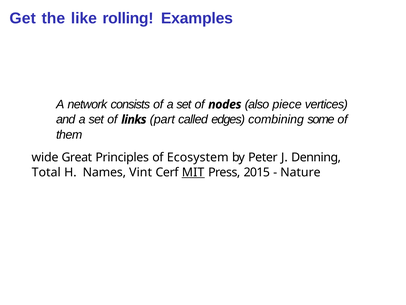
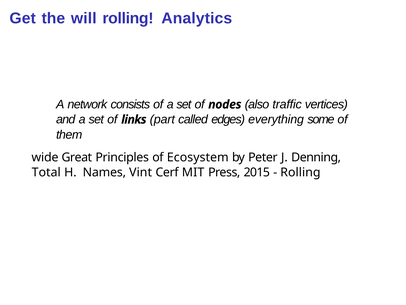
like: like -> will (84, 18)
Examples: Examples -> Analytics (197, 18)
piece: piece -> traffic (287, 104)
combining: combining -> everything (276, 119)
MIT underline: present -> none (193, 172)
Nature: Nature -> Rolling (300, 172)
